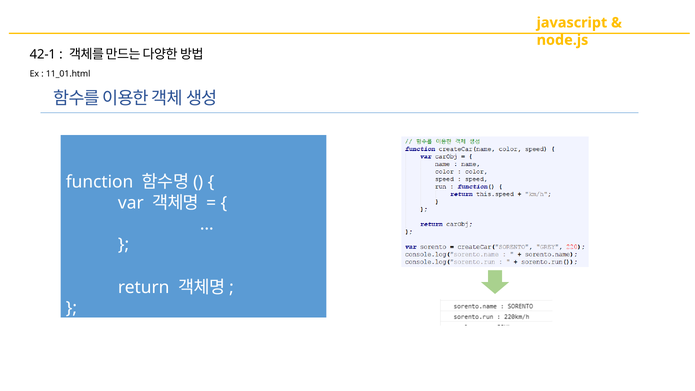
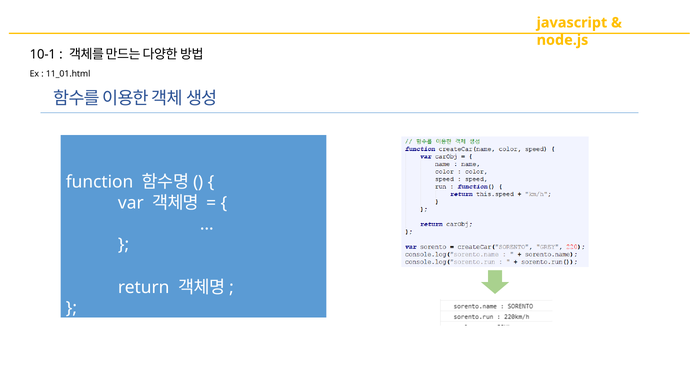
42-1: 42-1 -> 10-1 (43, 54)
